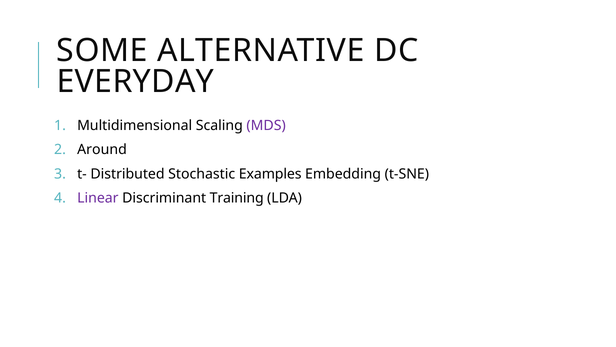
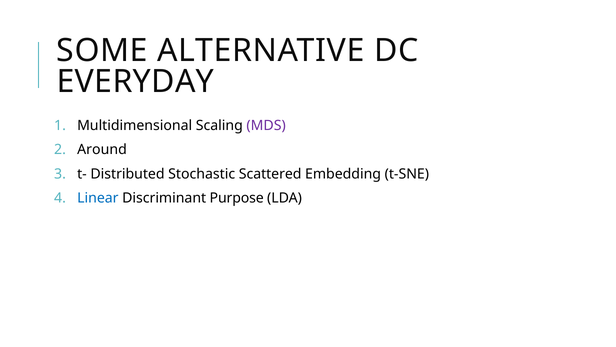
Examples: Examples -> Scattered (270, 174)
Linear colour: purple -> blue (98, 198)
Training: Training -> Purpose (237, 198)
